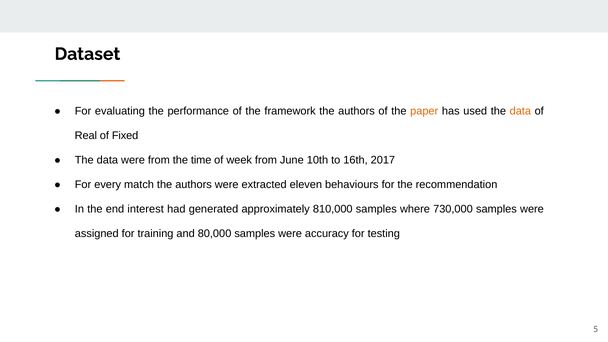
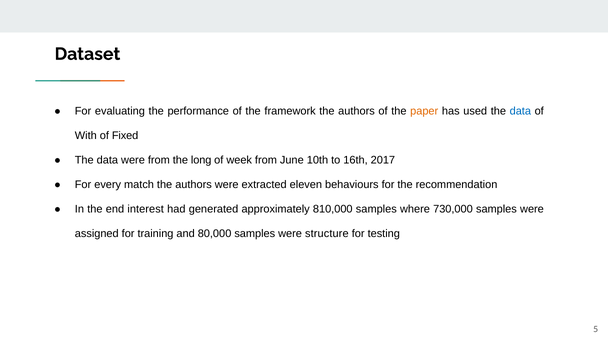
data colour: orange -> blue (520, 111)
Real: Real -> With (86, 136)
time: time -> long (201, 160)
accuracy: accuracy -> structure (327, 234)
